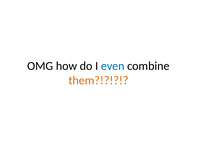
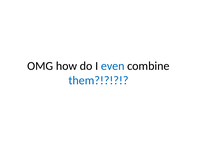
them colour: orange -> blue (98, 80)
